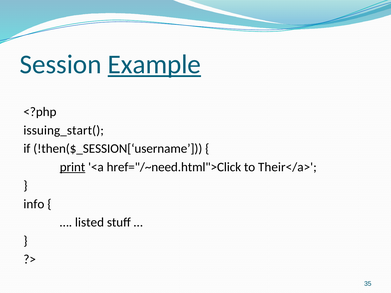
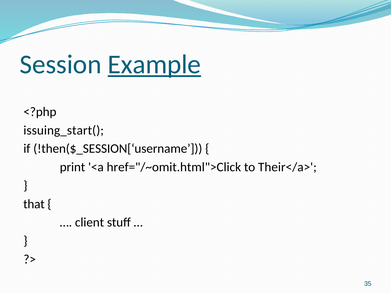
print underline: present -> none (73, 167)
href="/~need.html">Click: href="/~need.html">Click -> href="/~omit.html">Click (174, 167)
info: info -> that (34, 204)
listed: listed -> client (90, 223)
